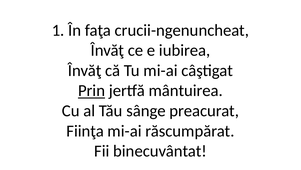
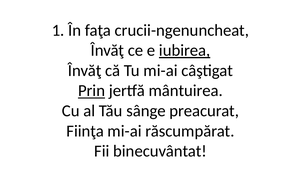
iubirea underline: none -> present (185, 50)
